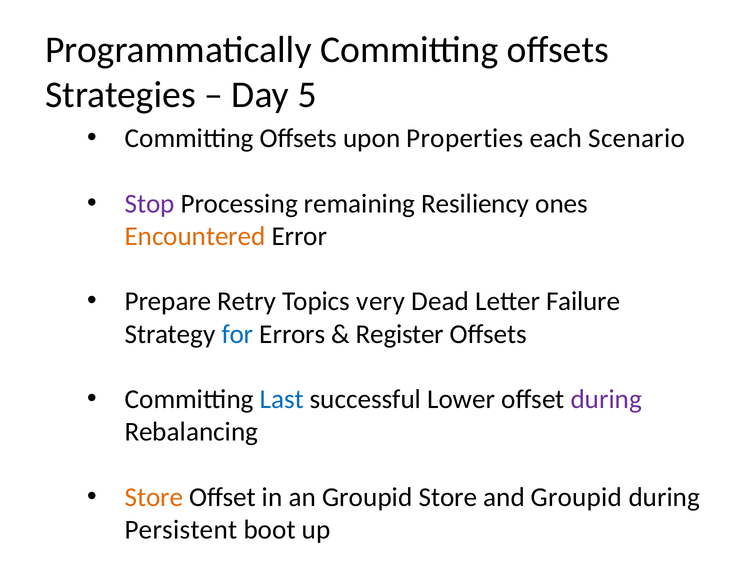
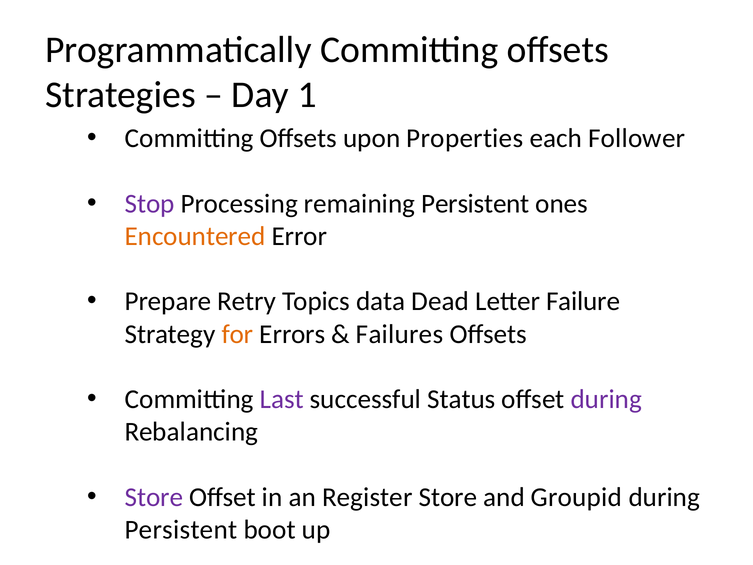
5: 5 -> 1 (307, 95)
Scenario: Scenario -> Follower (637, 138)
remaining Resiliency: Resiliency -> Persistent (475, 203)
very: very -> data (381, 301)
for colour: blue -> orange (237, 334)
Register: Register -> Failures (400, 334)
Last colour: blue -> purple (282, 399)
Lower: Lower -> Status (461, 399)
Store colour: orange -> purple (154, 497)
an Groupid: Groupid -> Register (367, 497)
